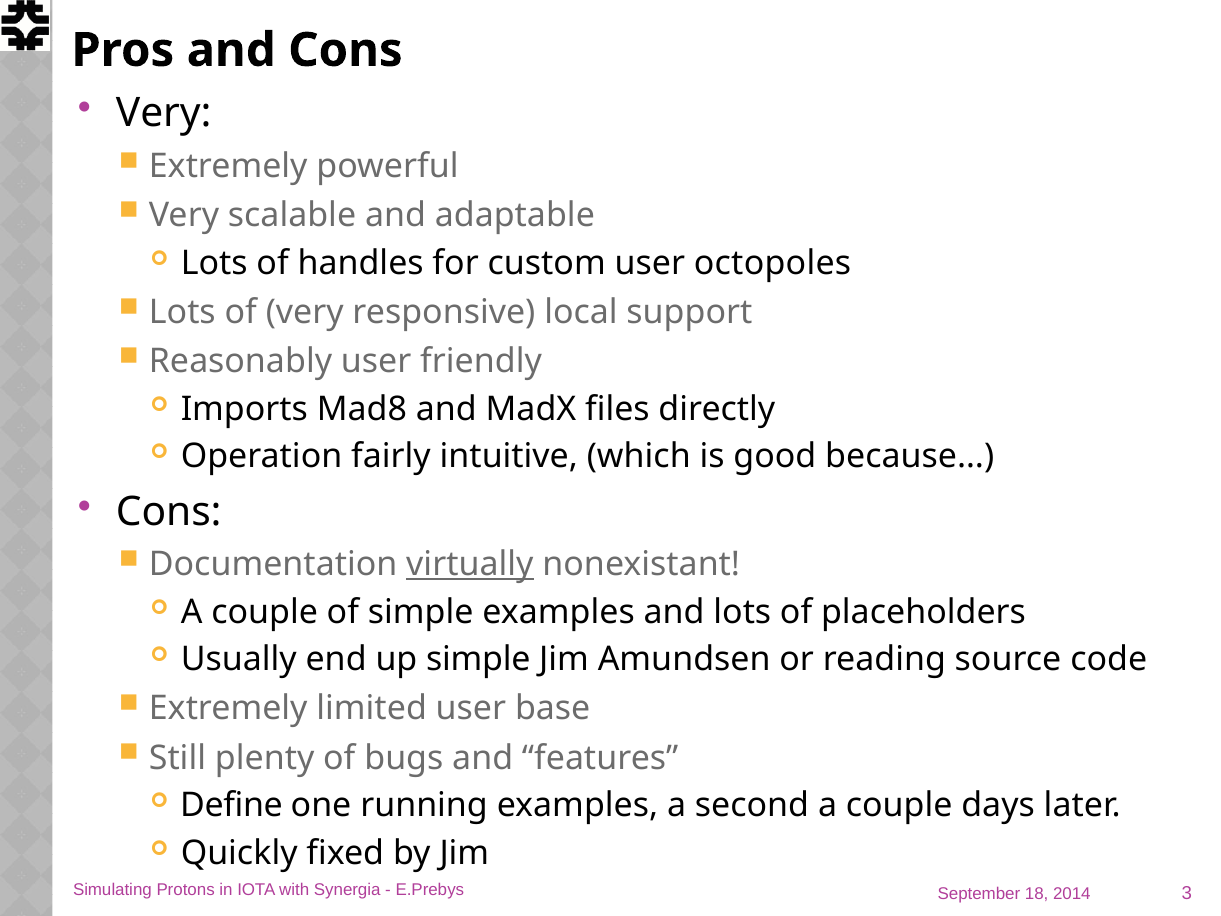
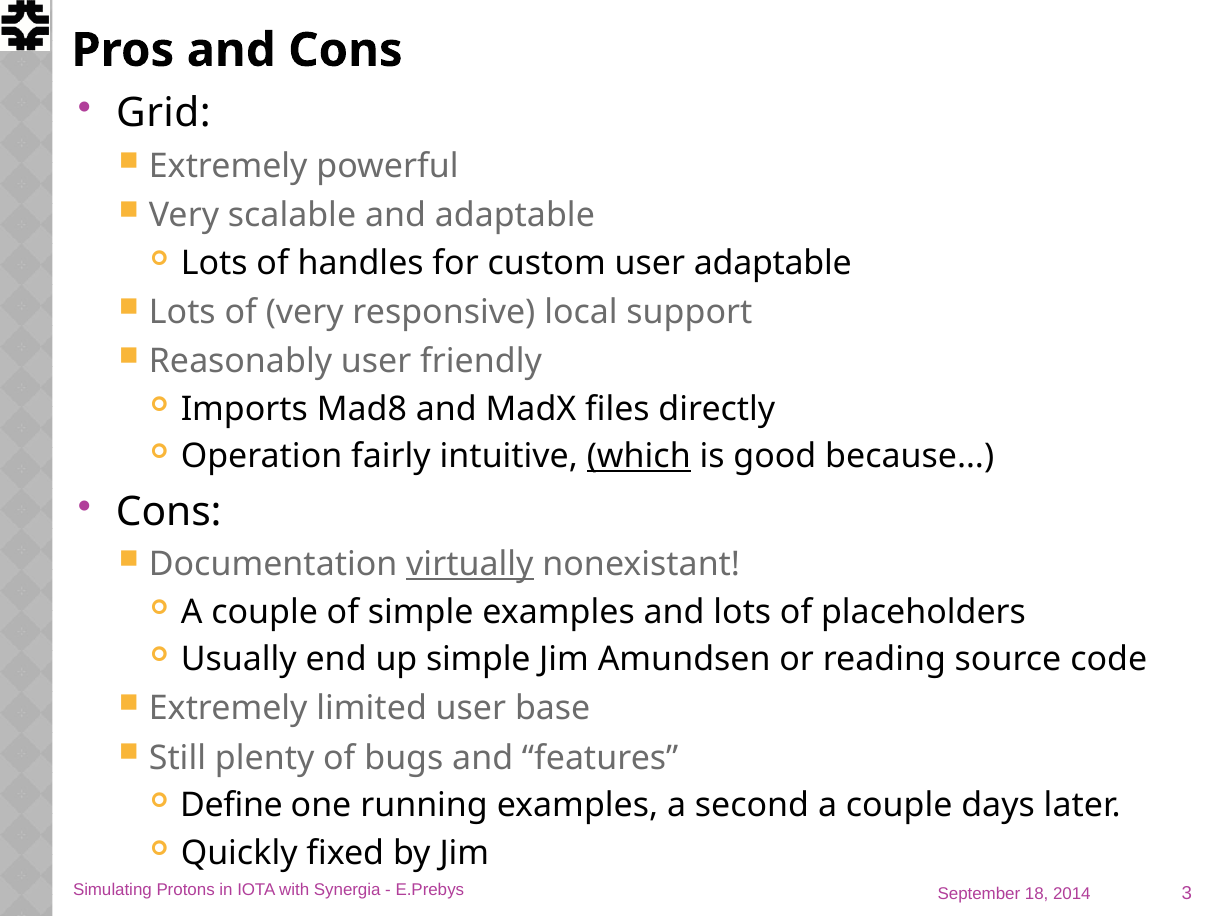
Very: Very -> Grid (163, 113)
user octopoles: octopoles -> adaptable (773, 263)
which underline: none -> present (639, 456)
